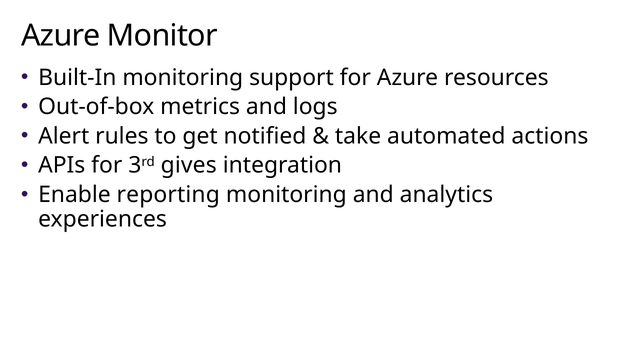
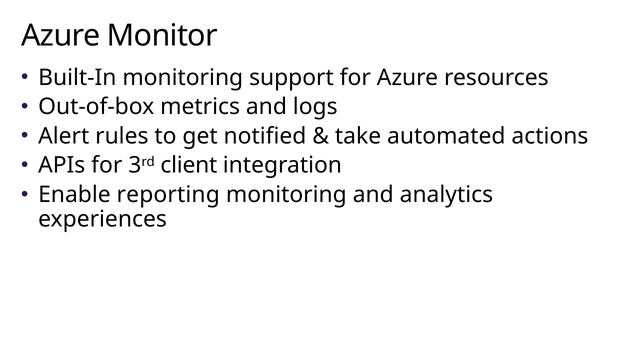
gives: gives -> client (189, 165)
